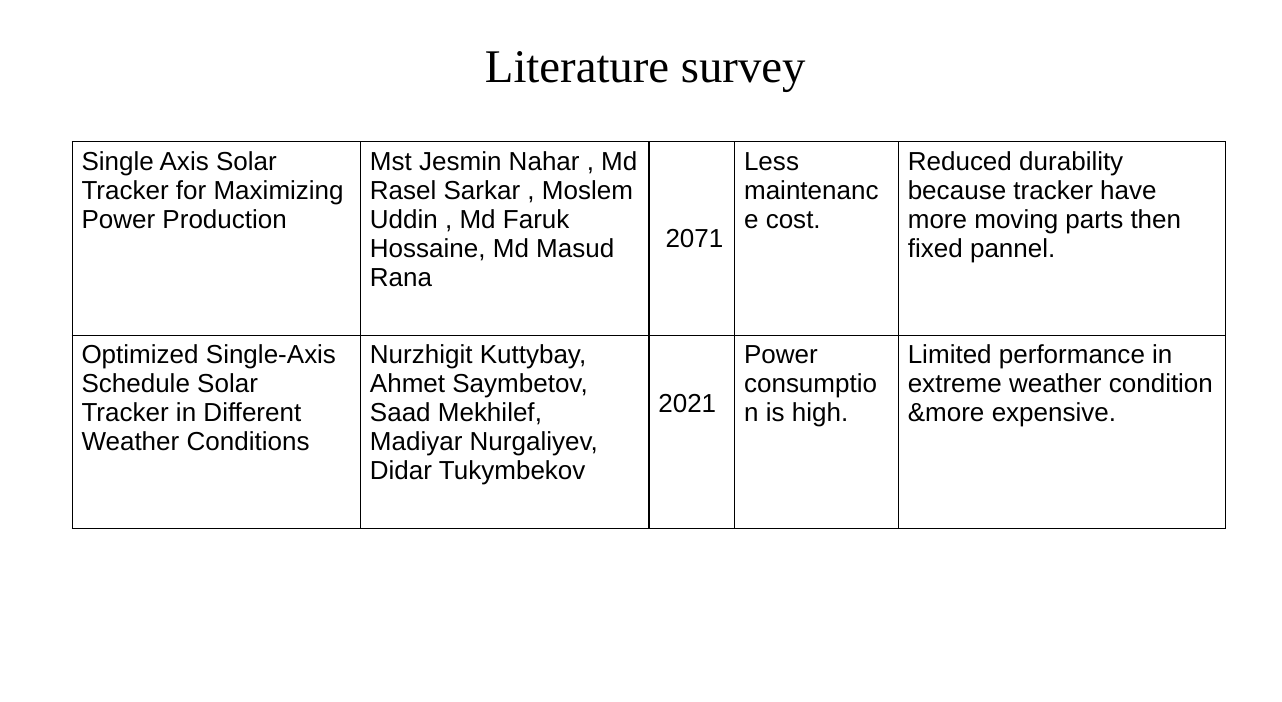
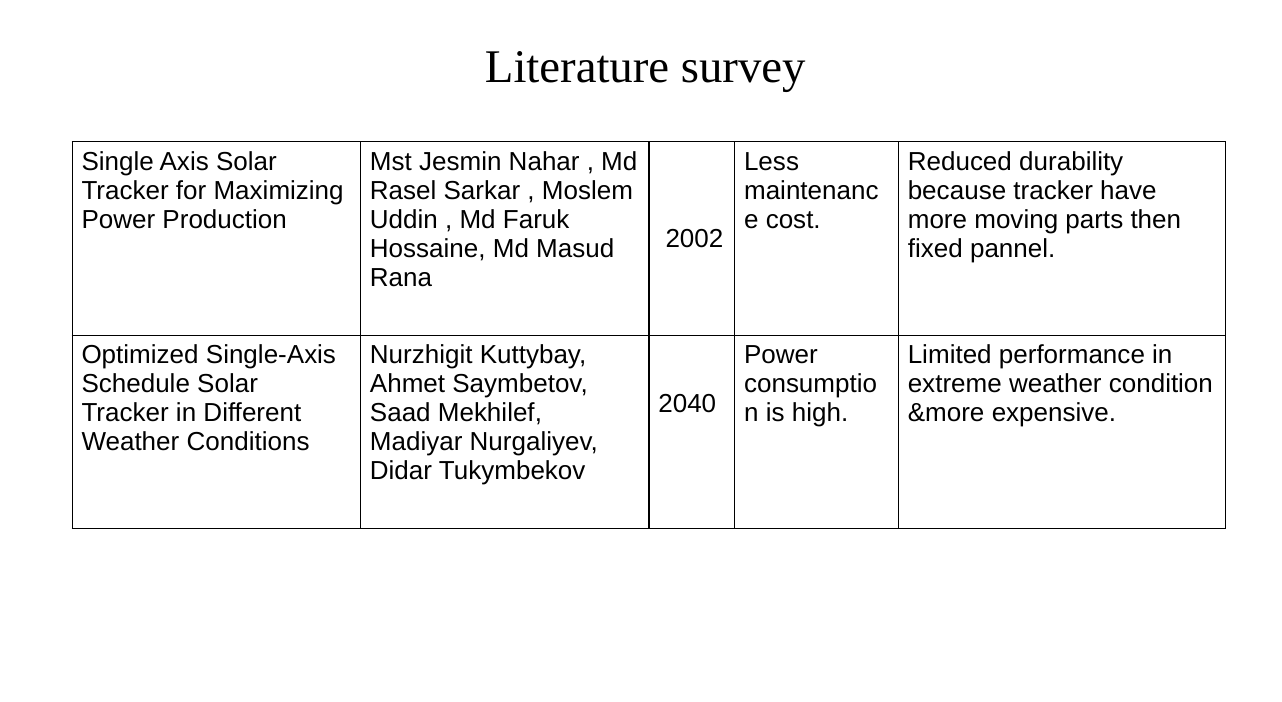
2071: 2071 -> 2002 (694, 239)
2021: 2021 -> 2040 (687, 403)
